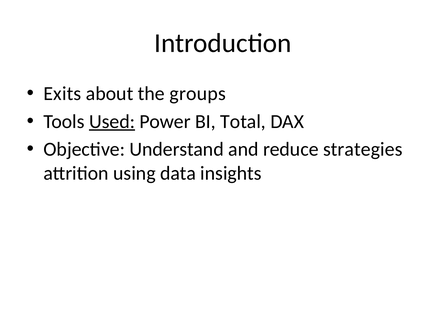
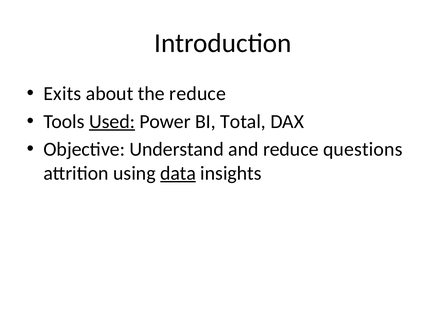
the groups: groups -> reduce (198, 94)
strategies: strategies -> questions (363, 149)
data underline: none -> present (178, 173)
